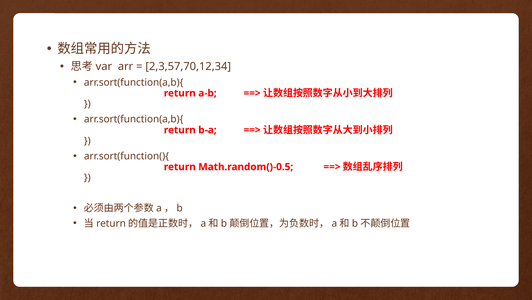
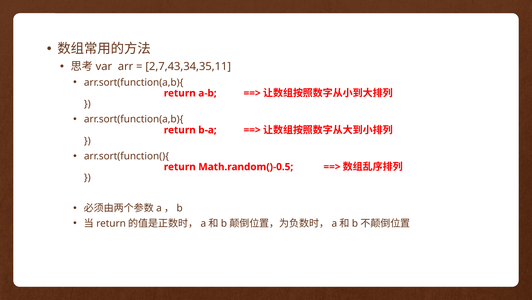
2,3,57,70,12,34: 2,3,57,70,12,34 -> 2,7,43,34,35,11 (188, 66)
